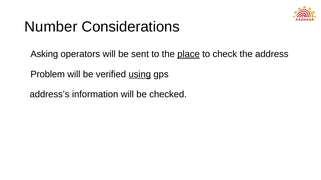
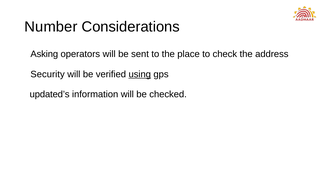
place underline: present -> none (189, 54)
Problem: Problem -> Security (48, 74)
address’s: address’s -> updated’s (50, 95)
